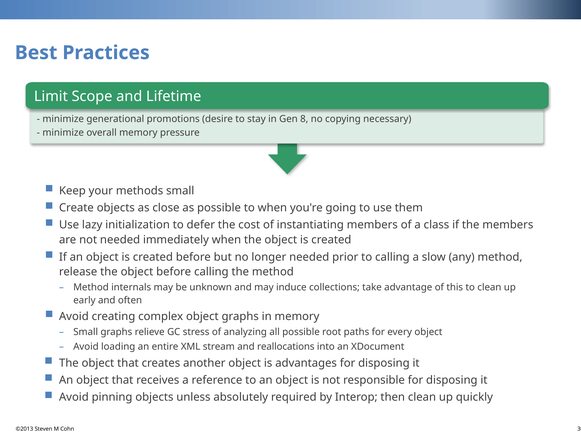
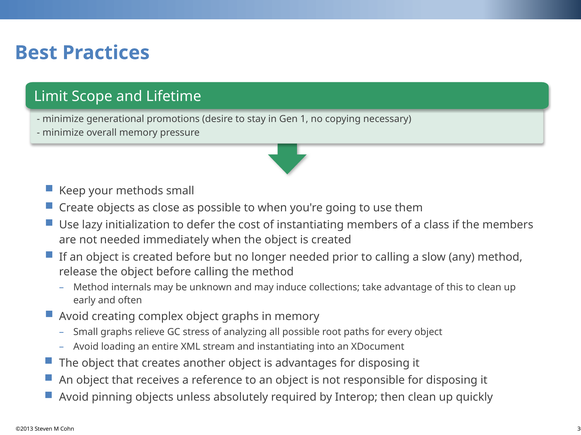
8: 8 -> 1 (304, 119)
and reallocations: reallocations -> instantiating (286, 347)
